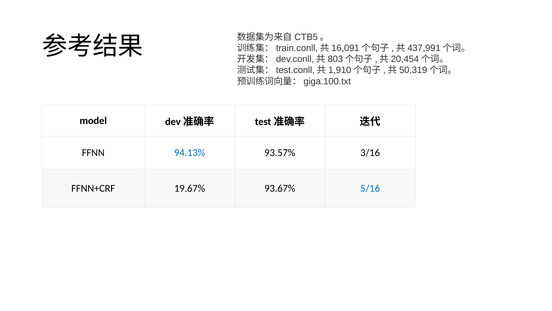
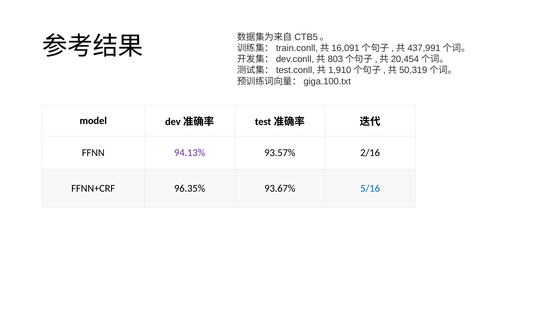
94.13% colour: blue -> purple (190, 152)
3/16: 3/16 -> 2/16 (370, 152)
19.67%: 19.67% -> 96.35% (190, 188)
